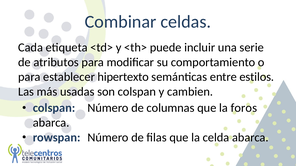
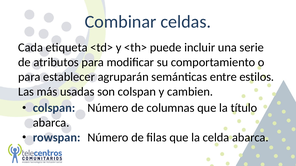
hipertexto: hipertexto -> agruparán (123, 77)
foros: foros -> título (244, 108)
